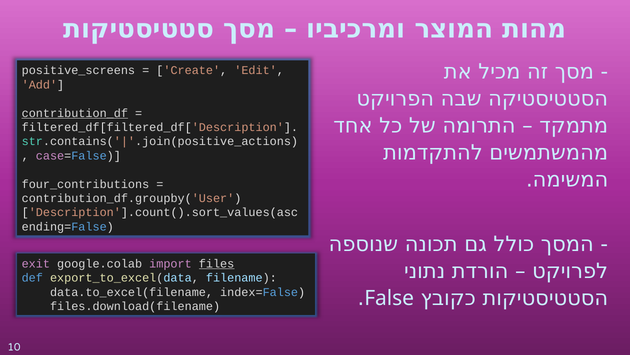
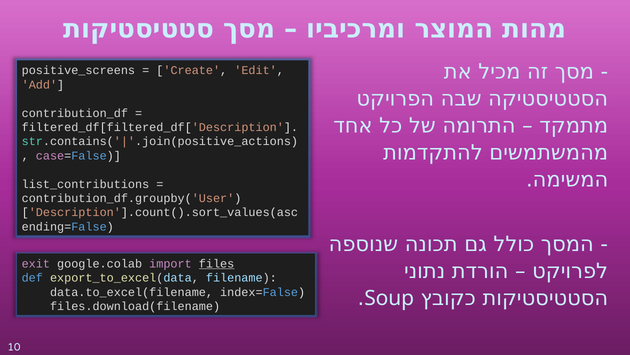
contribution_df underline: present -> none (75, 113)
four_contributions: four_contributions -> list_contributions (85, 184)
False: False -> Soup (389, 298)
